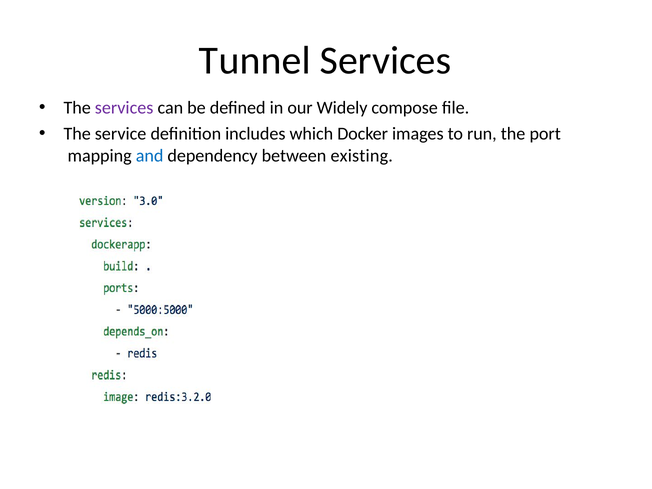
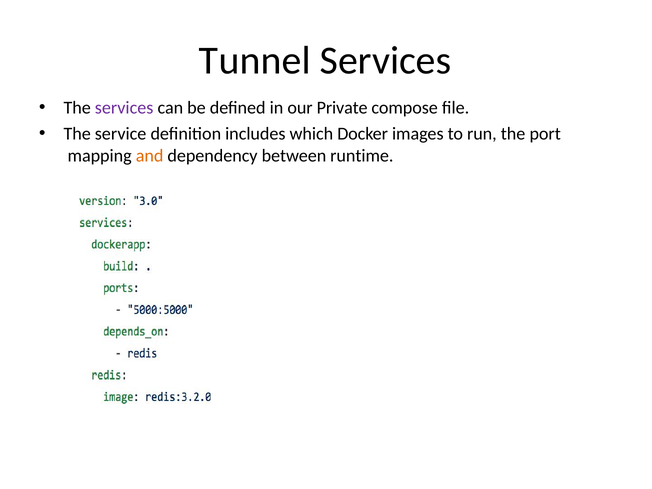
Widely: Widely -> Private (342, 108)
and colour: blue -> orange (150, 156)
existing: existing -> runtime (362, 156)
